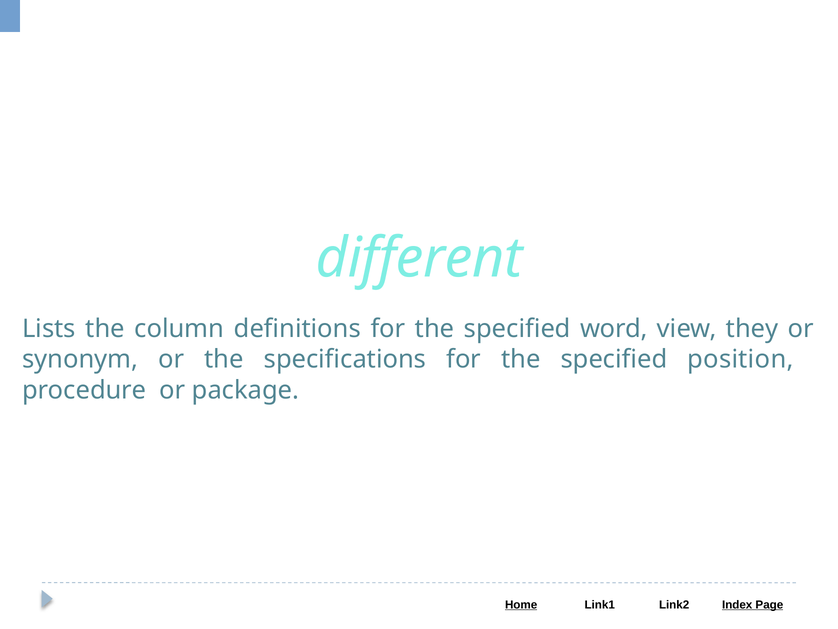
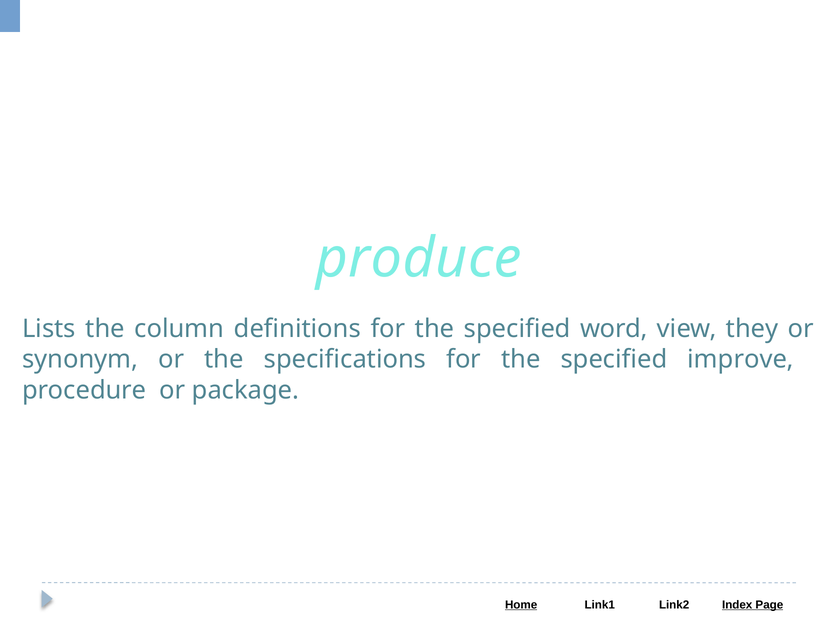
different: different -> produce (419, 258)
position: position -> improve (741, 359)
